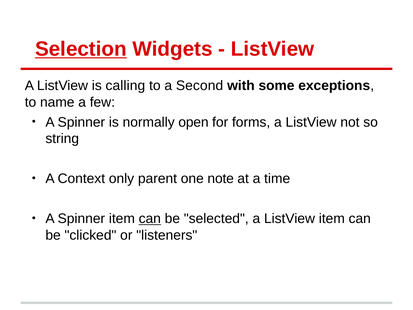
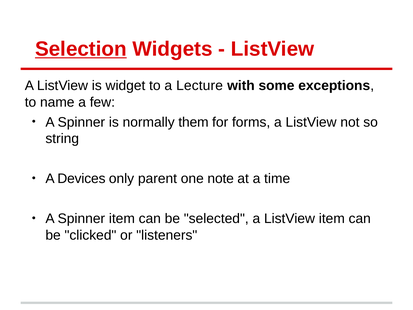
calling: calling -> widget (125, 86)
Second: Second -> Lecture (200, 86)
open: open -> them (193, 122)
Context: Context -> Devices (81, 179)
can underline: present -> none (150, 219)
